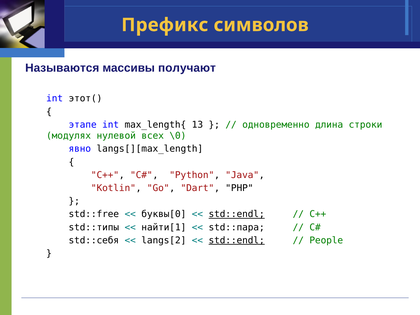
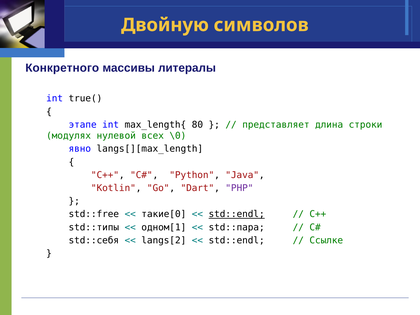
Префикс: Префикс -> Двойную (165, 25)
Называются: Называются -> Конкретного (62, 68)
получают: получают -> литералы (187, 68)
этот(: этот( -> true( (85, 99)
13: 13 -> 80 (197, 125)
одновременно: одновременно -> представляет (276, 125)
PHP colour: black -> purple (239, 188)
буквы[0: буквы[0 -> такие[0 (164, 214)
найти[1: найти[1 -> одном[1 (164, 227)
std::endl underline: present -> none (237, 240)
People: People -> Ссылке (326, 240)
